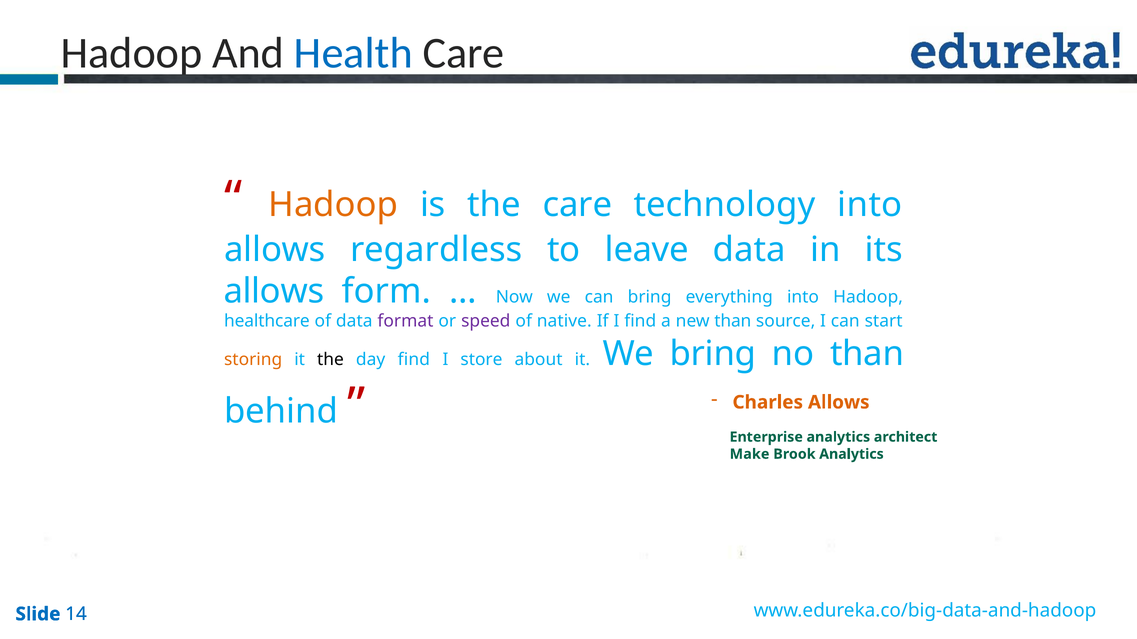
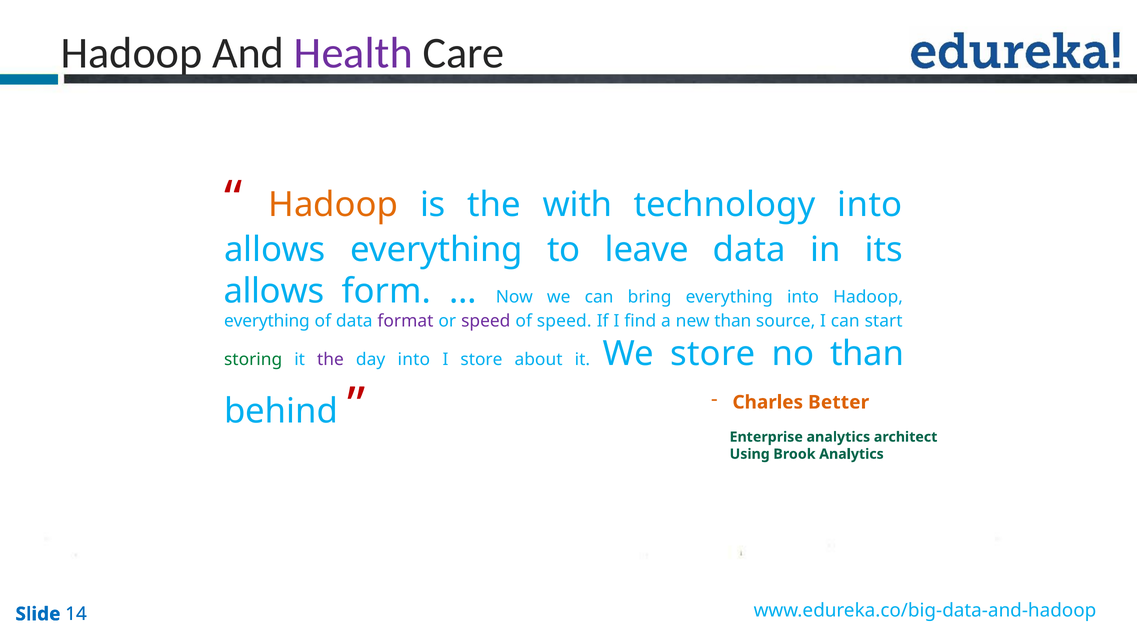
Health colour: blue -> purple (353, 53)
the care: care -> with (578, 205)
allows regardless: regardless -> everything (436, 250)
healthcare: healthcare -> everything (267, 321)
of native: native -> speed (564, 321)
storing colour: orange -> green (253, 360)
the colour: black -> purple (330, 360)
day find: find -> into (414, 360)
We bring: bring -> store (713, 354)
Charles Allows: Allows -> Better (839, 403)
Make: Make -> Using (750, 454)
